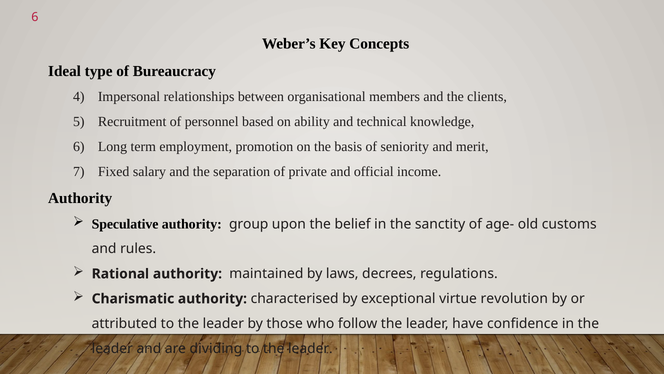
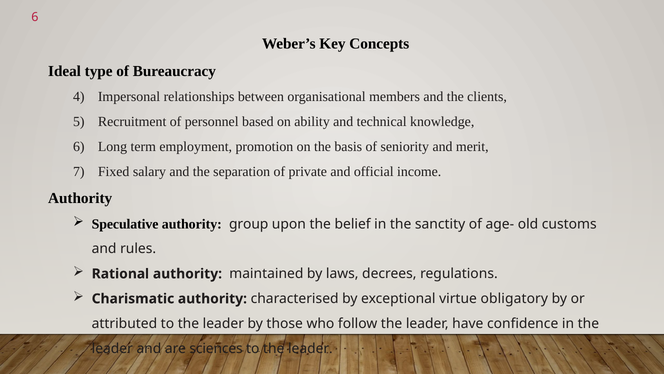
revolution: revolution -> obligatory (514, 298)
dividing: dividing -> sciences (216, 348)
